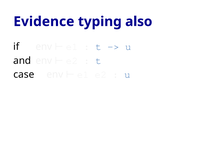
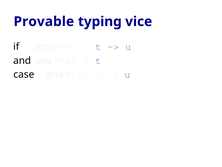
Evidence: Evidence -> Provable (44, 21)
also: also -> vice (139, 21)
